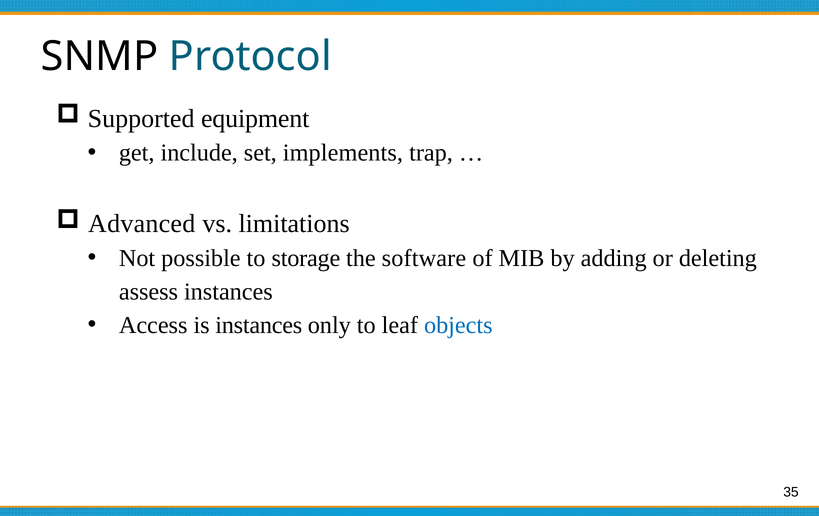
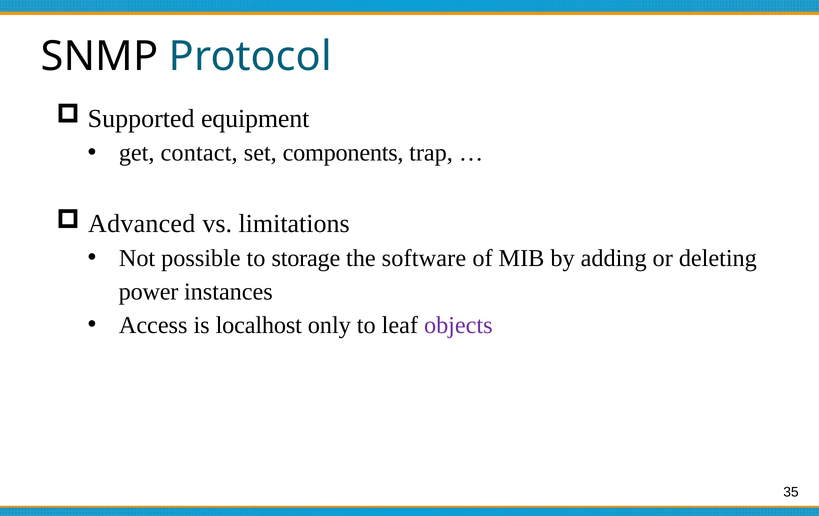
include: include -> contact (199, 153)
implements: implements -> components (343, 153)
assess: assess -> power (149, 292)
is instances: instances -> localhost (259, 325)
objects colour: blue -> purple (458, 325)
